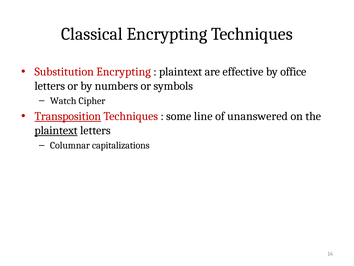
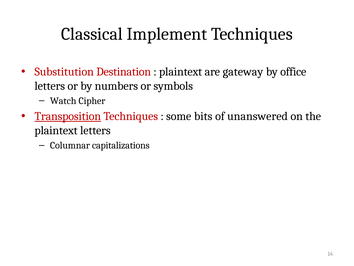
Classical Encrypting: Encrypting -> Implement (167, 34)
Substitution Encrypting: Encrypting -> Destination (124, 72)
effective: effective -> gateway (243, 72)
line: line -> bits (203, 116)
plaintext underline: present -> none (56, 130)
